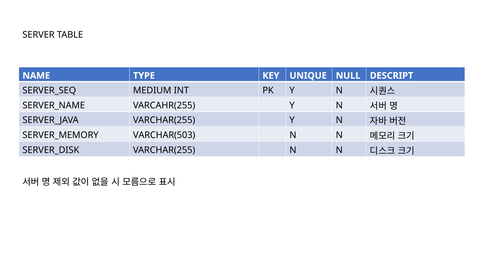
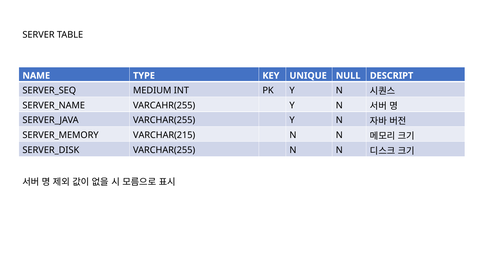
VARCHAR(503: VARCHAR(503 -> VARCHAR(215 (164, 135)
